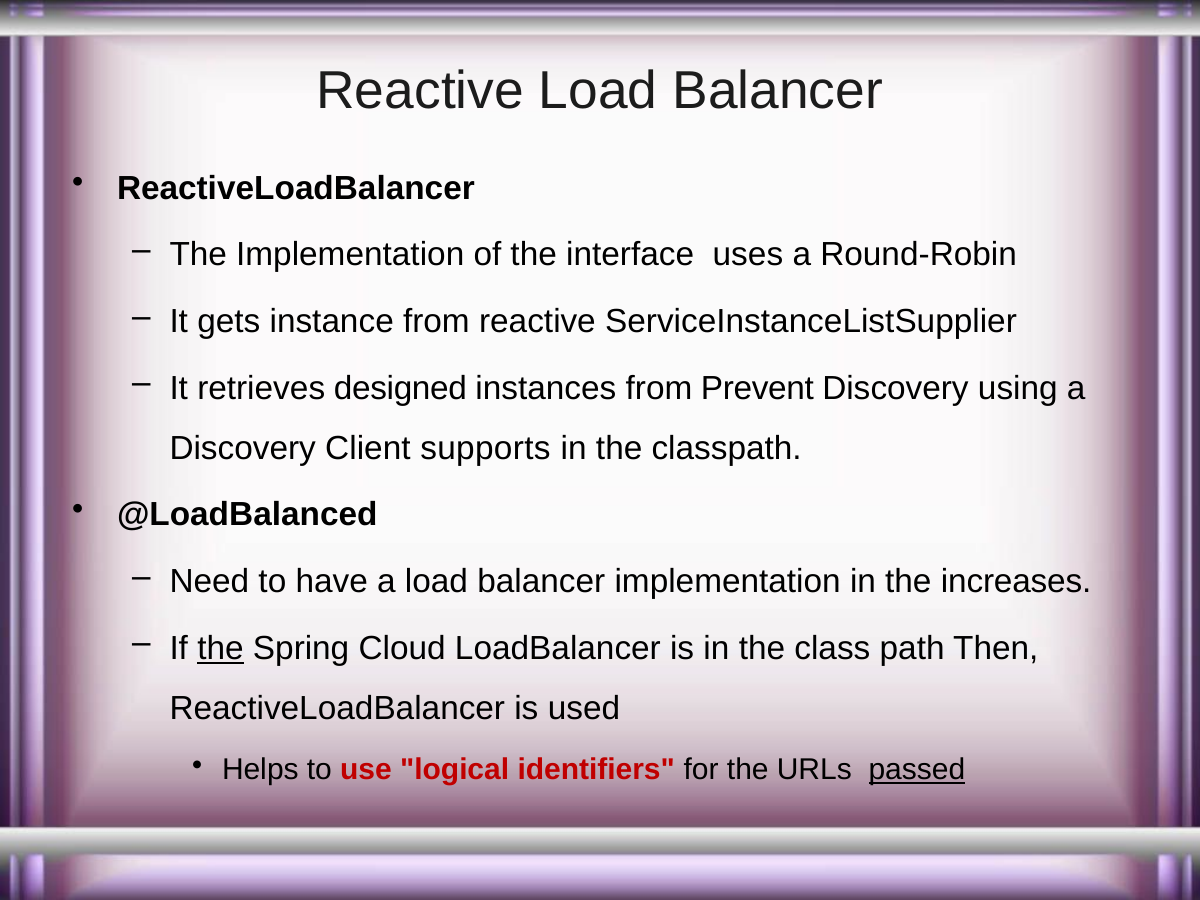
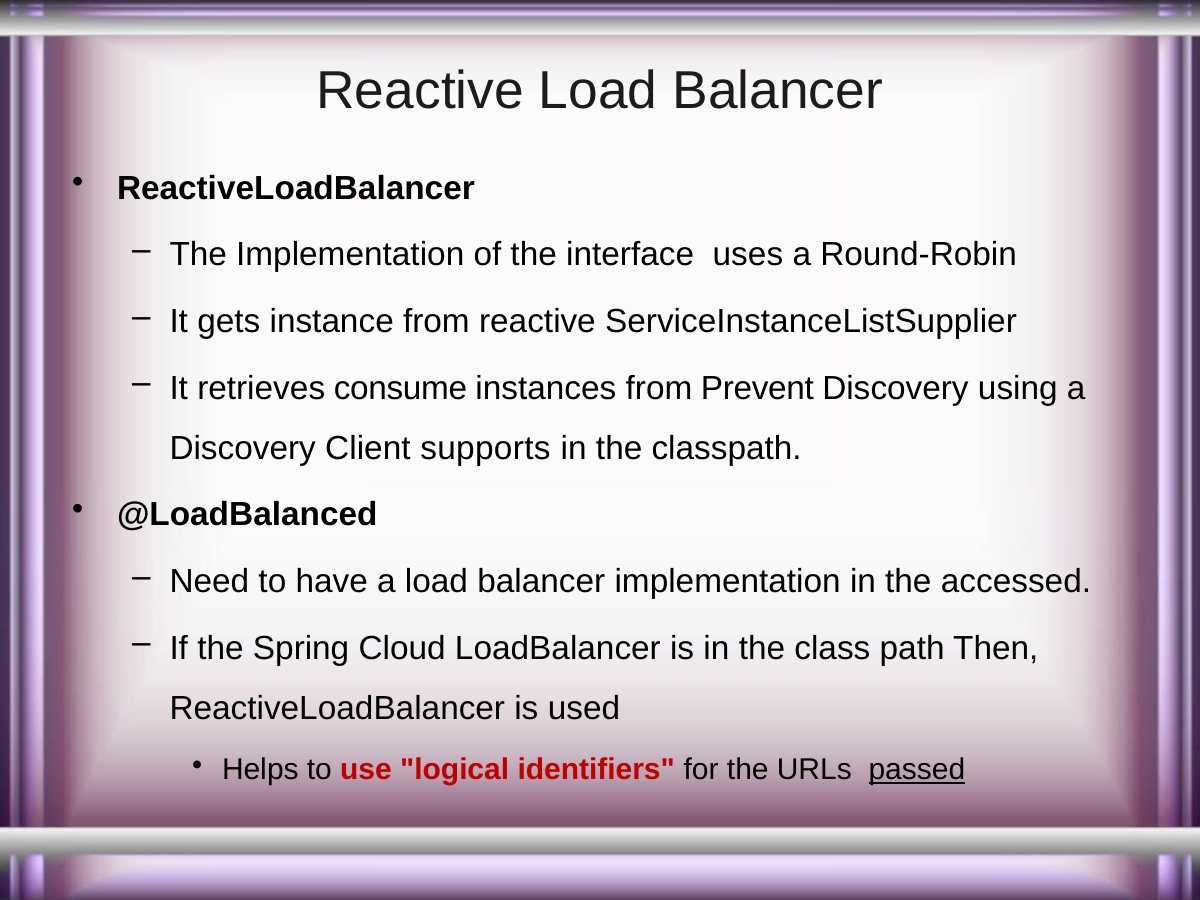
designed: designed -> consume (400, 388)
increases: increases -> accessed (1016, 582)
the underline: present -> none (220, 648)
